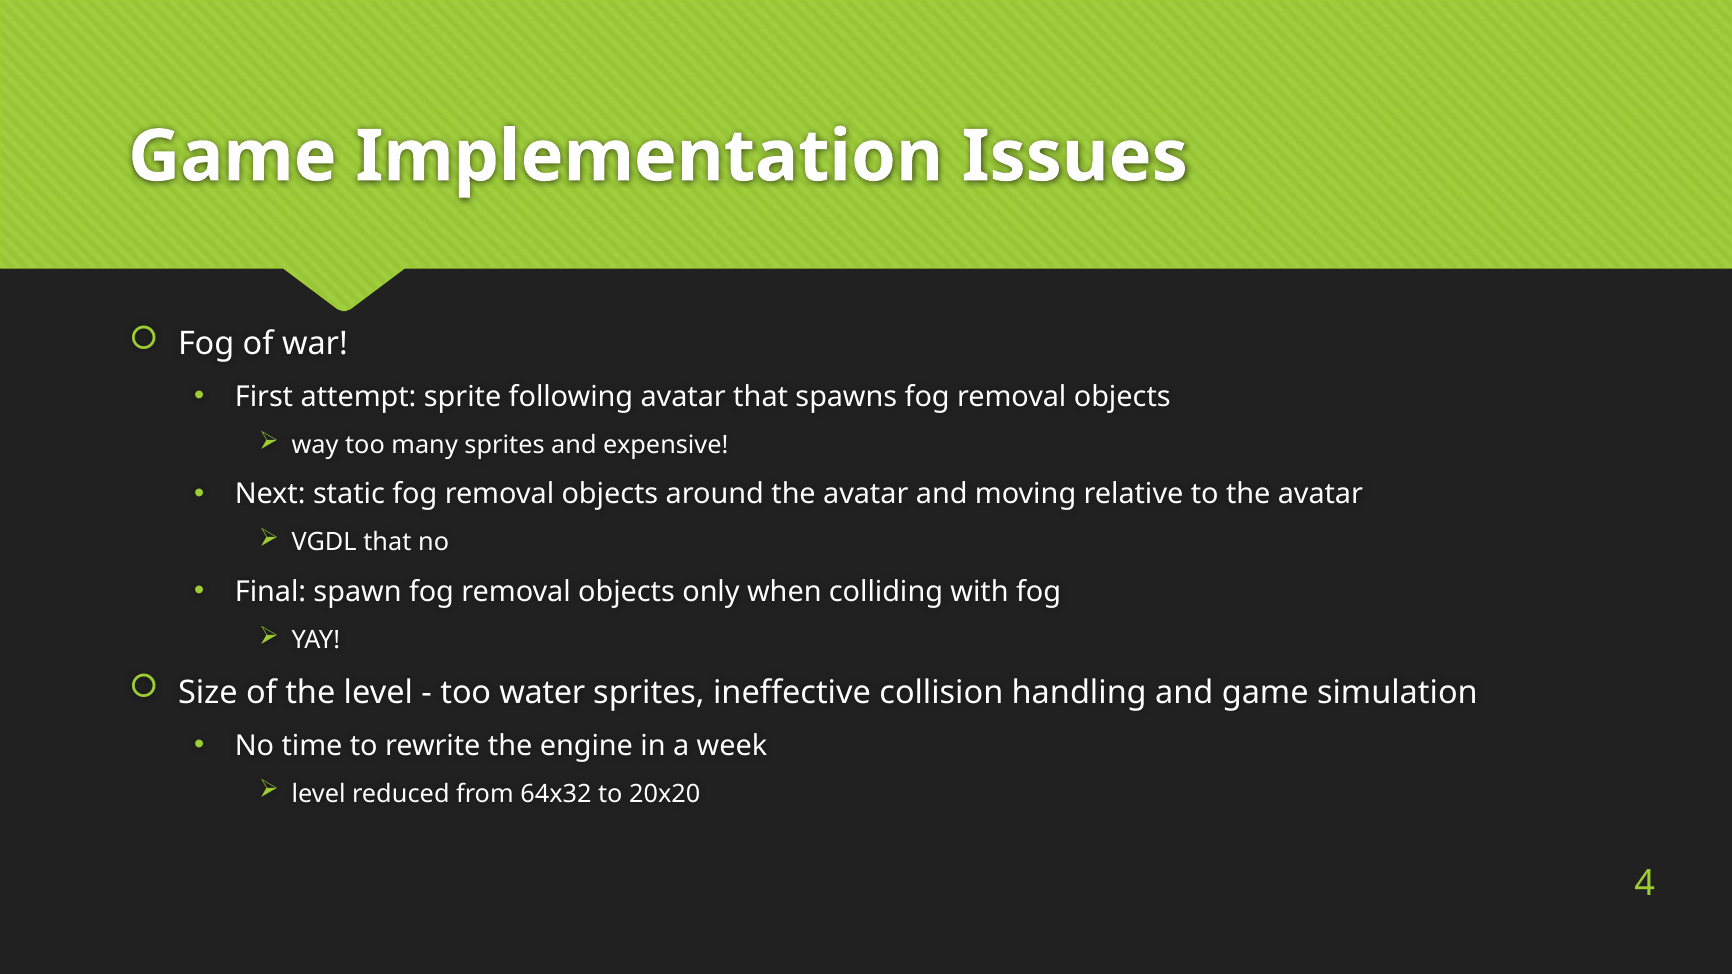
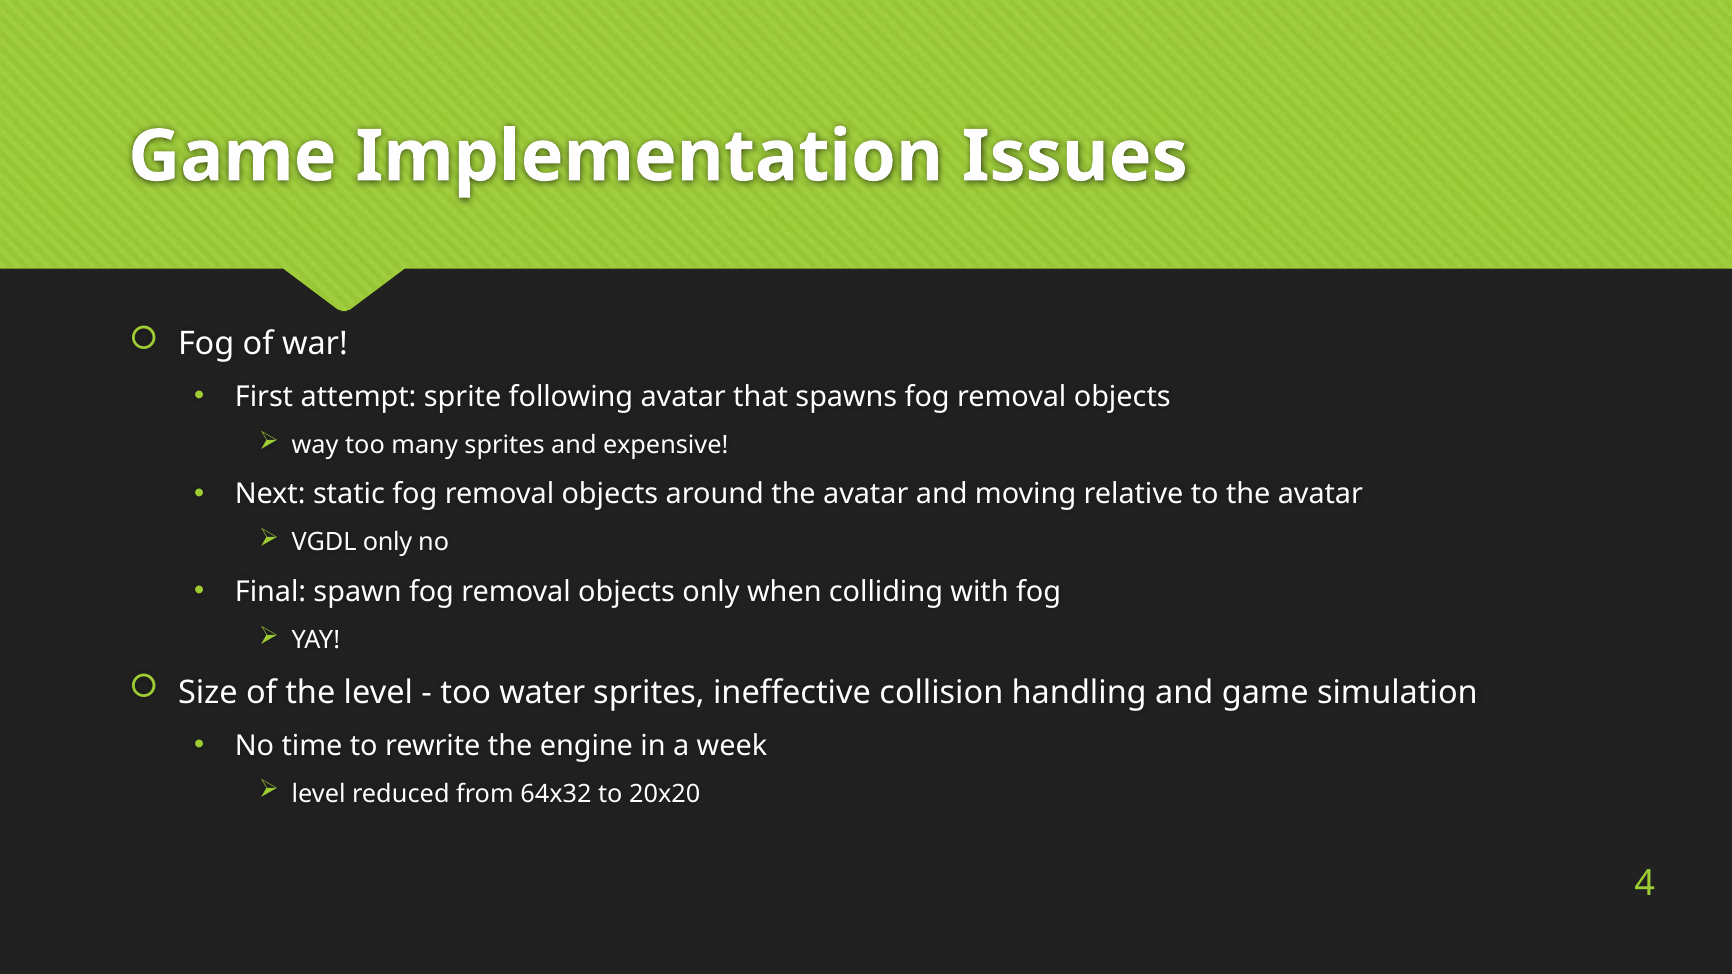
VGDL that: that -> only (388, 543)
